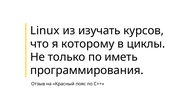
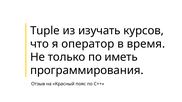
Linux: Linux -> Tuple (45, 31)
которому: которому -> оператор (88, 44)
циклы: циклы -> время (146, 44)
